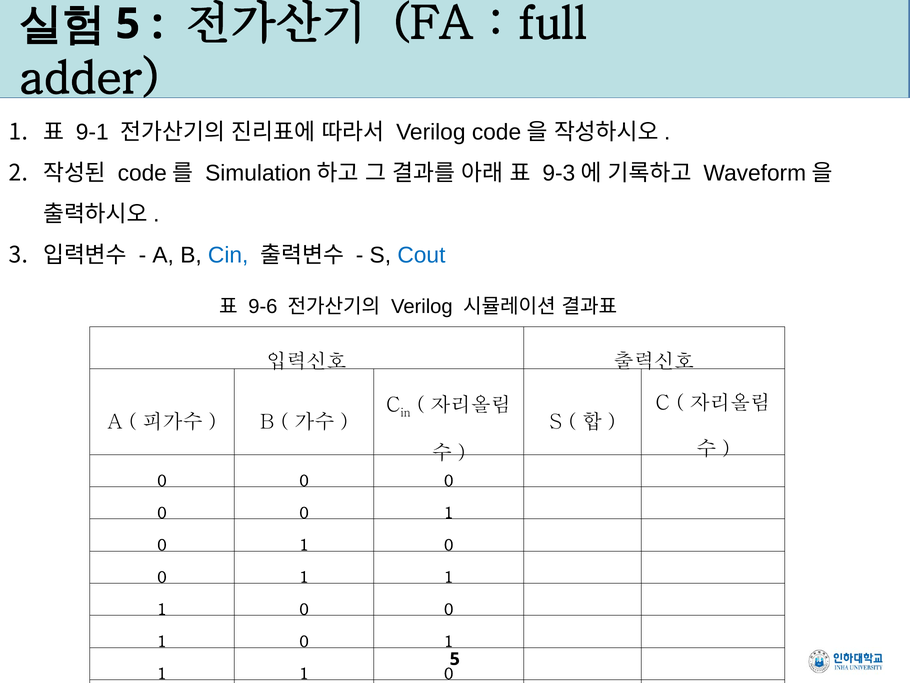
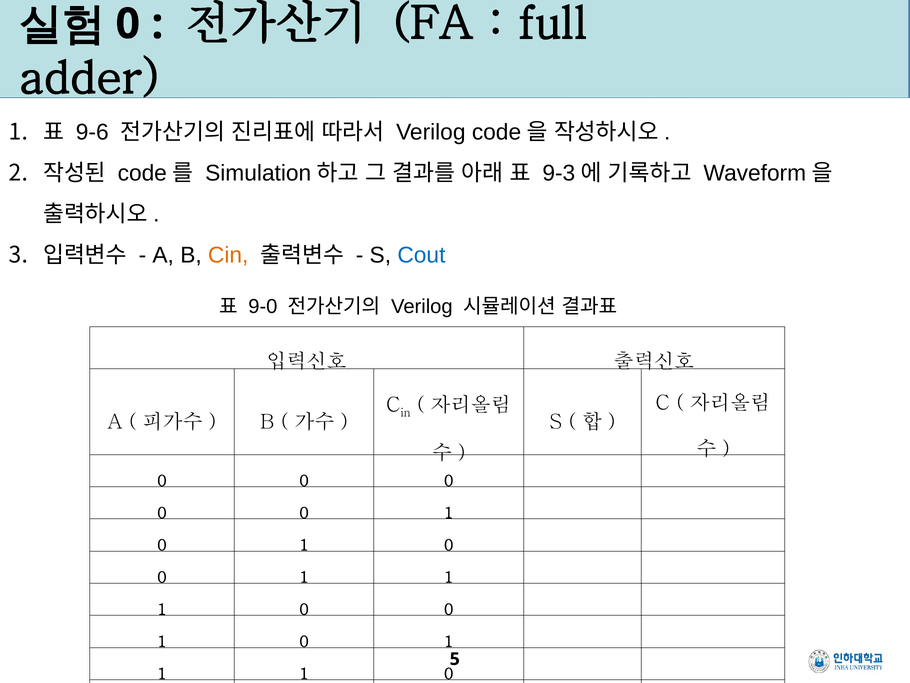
5: 5 -> 0 (128, 24)
9-1: 9-1 -> 9-6 (92, 132)
Cin colour: blue -> orange (228, 255)
9-6: 9-6 -> 9-0 (263, 307)
